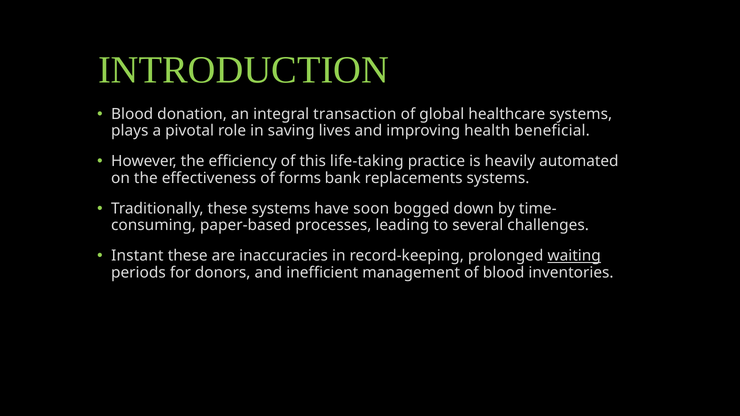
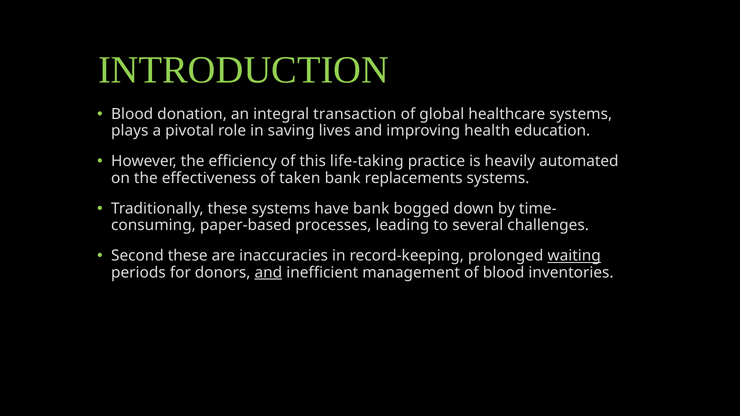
beneficial: beneficial -> education (552, 131)
forms: forms -> taken (300, 178)
have soon: soon -> bank (371, 209)
Instant: Instant -> Second (137, 256)
and underline: none -> present (268, 273)
